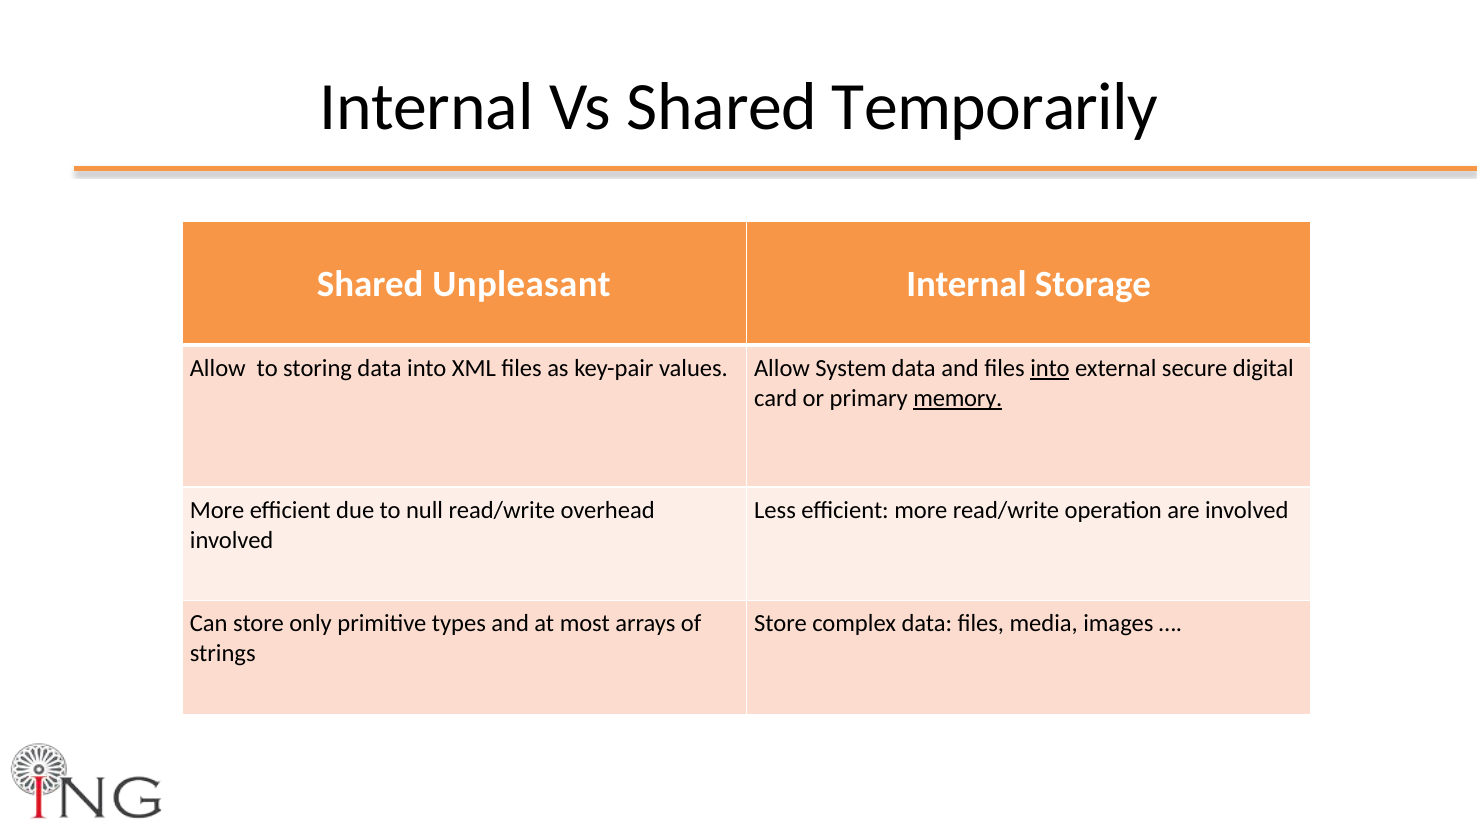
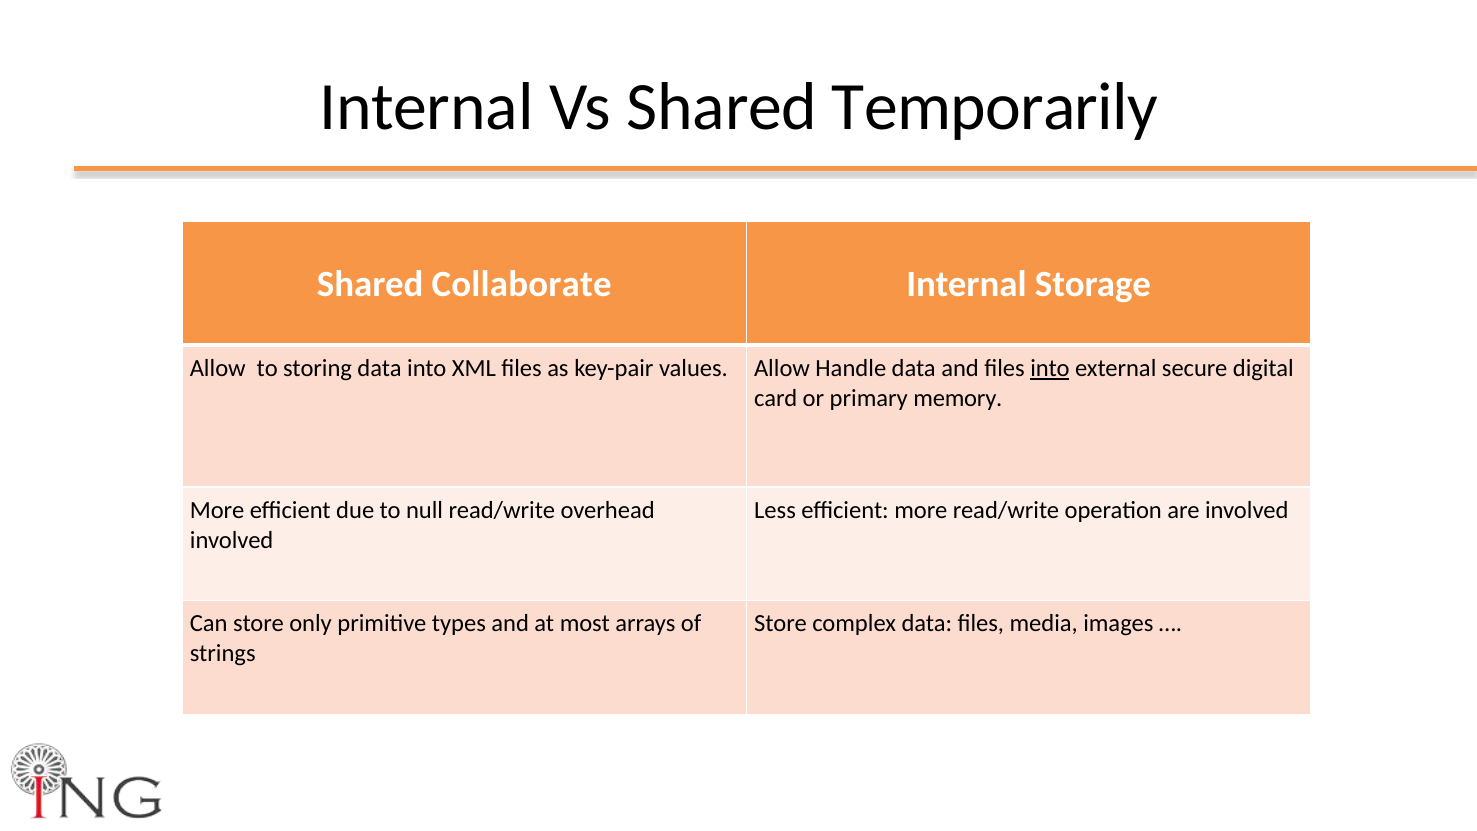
Unpleasant: Unpleasant -> Collaborate (522, 284)
System: System -> Handle (851, 368)
memory underline: present -> none (958, 398)
